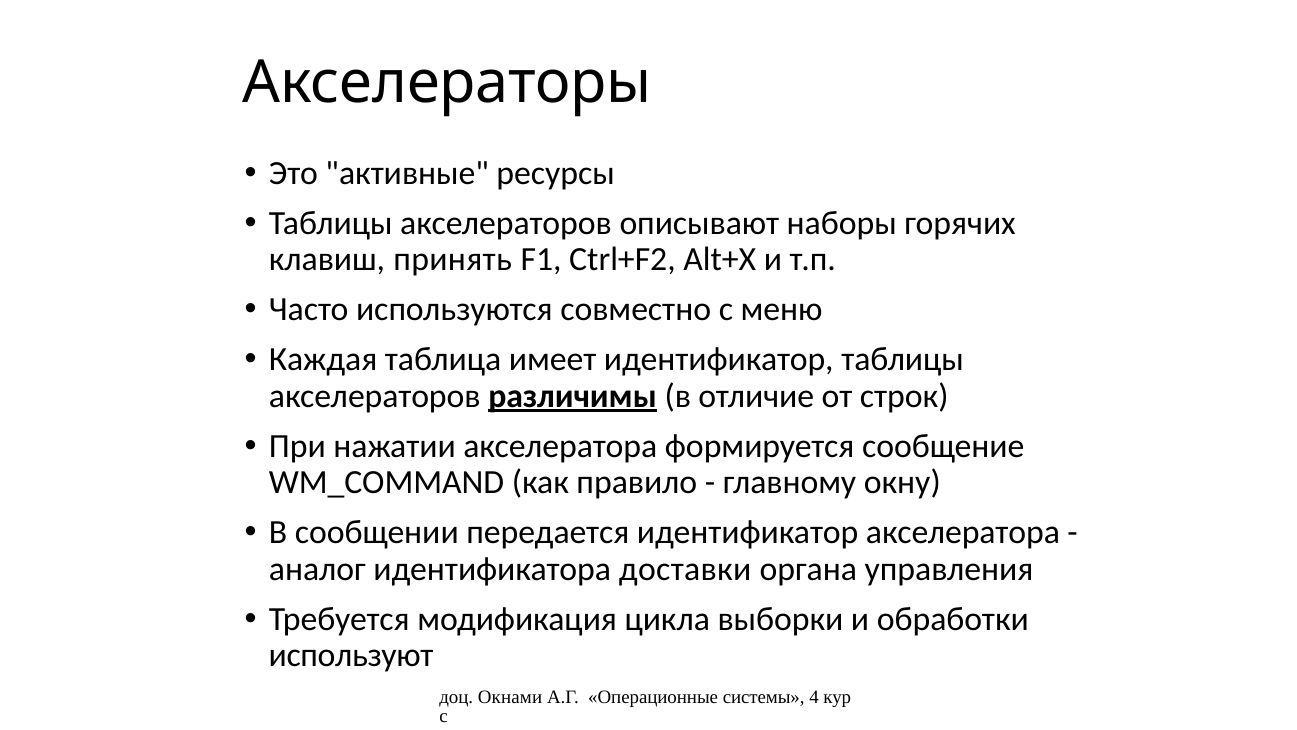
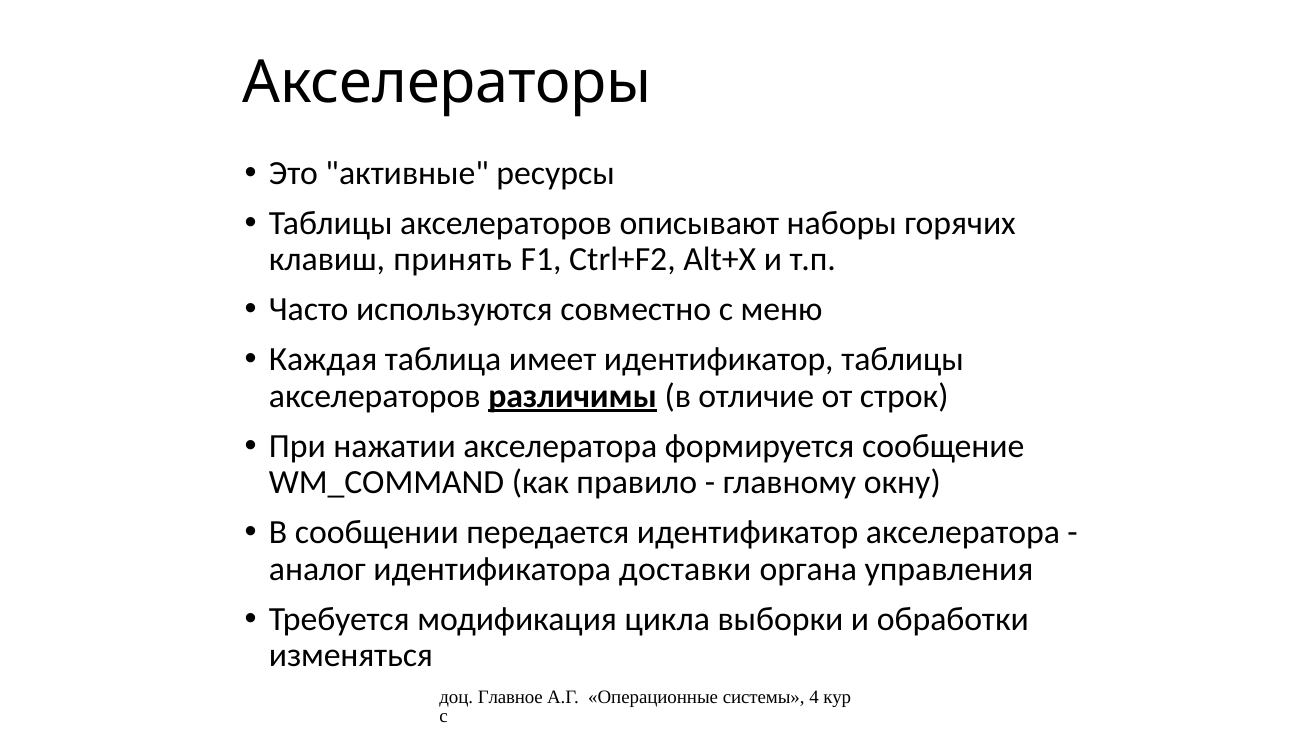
используют: используют -> изменяться (351, 655)
Окнами: Окнами -> Главное (510, 697)
